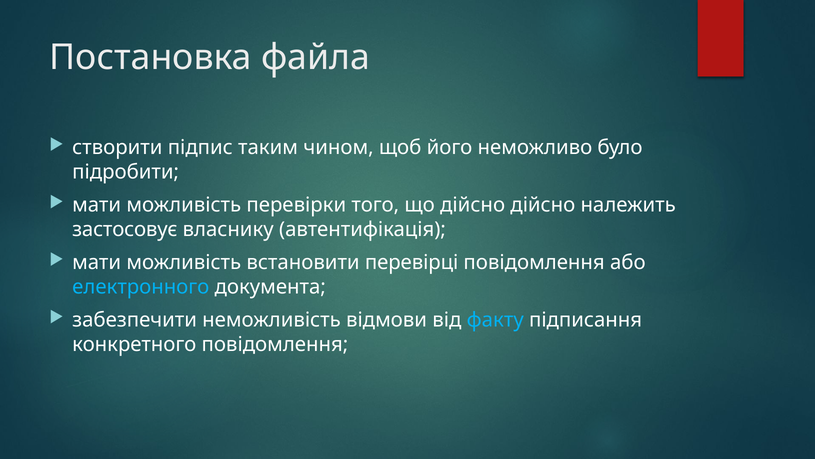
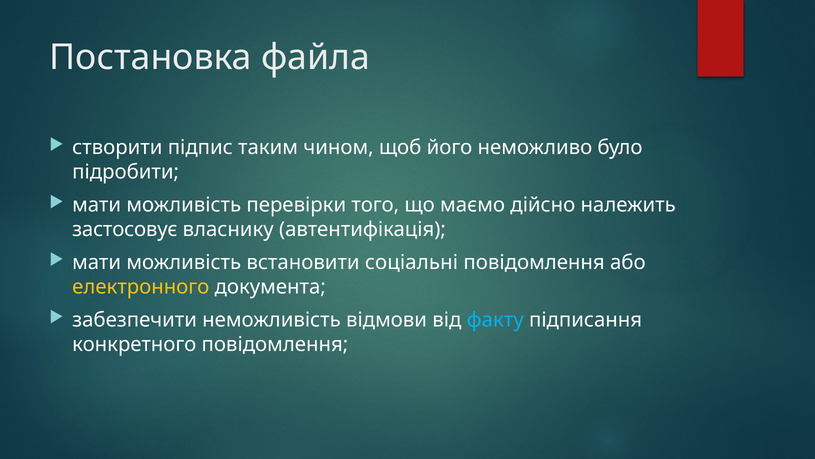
що дійсно: дійсно -> маємо (473, 205)
перевірці: перевірці -> соціальні (411, 262)
електронного colour: light blue -> yellow (141, 287)
